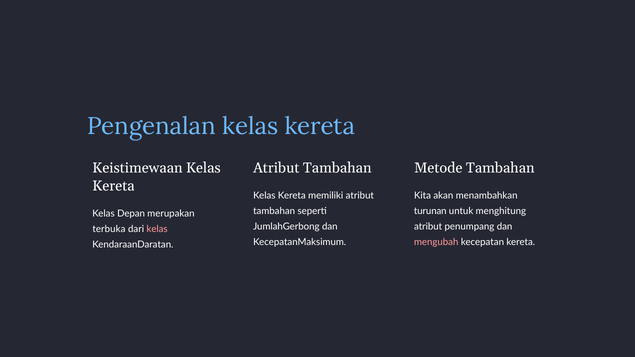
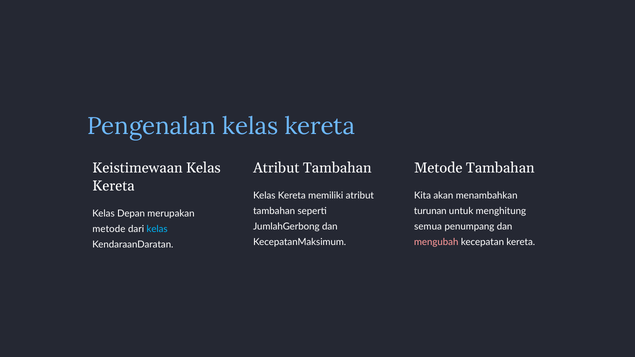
atribut: atribut -> semua (428, 227)
terbuka: terbuka -> metode (109, 229)
kelas colour: pink -> light blue (157, 229)
